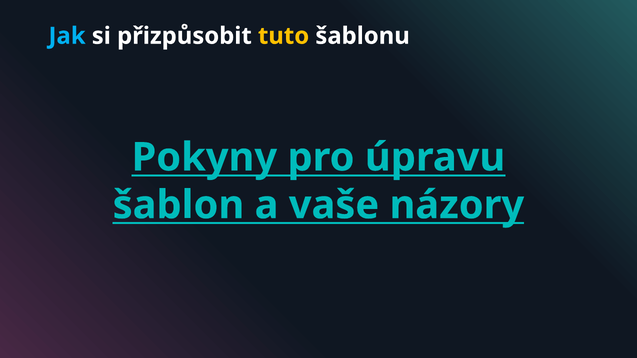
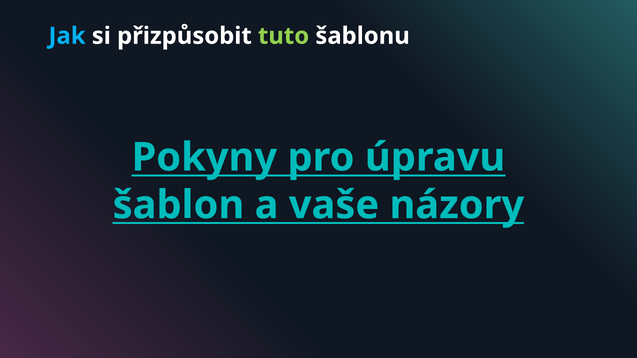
tuto colour: yellow -> light green (284, 36)
